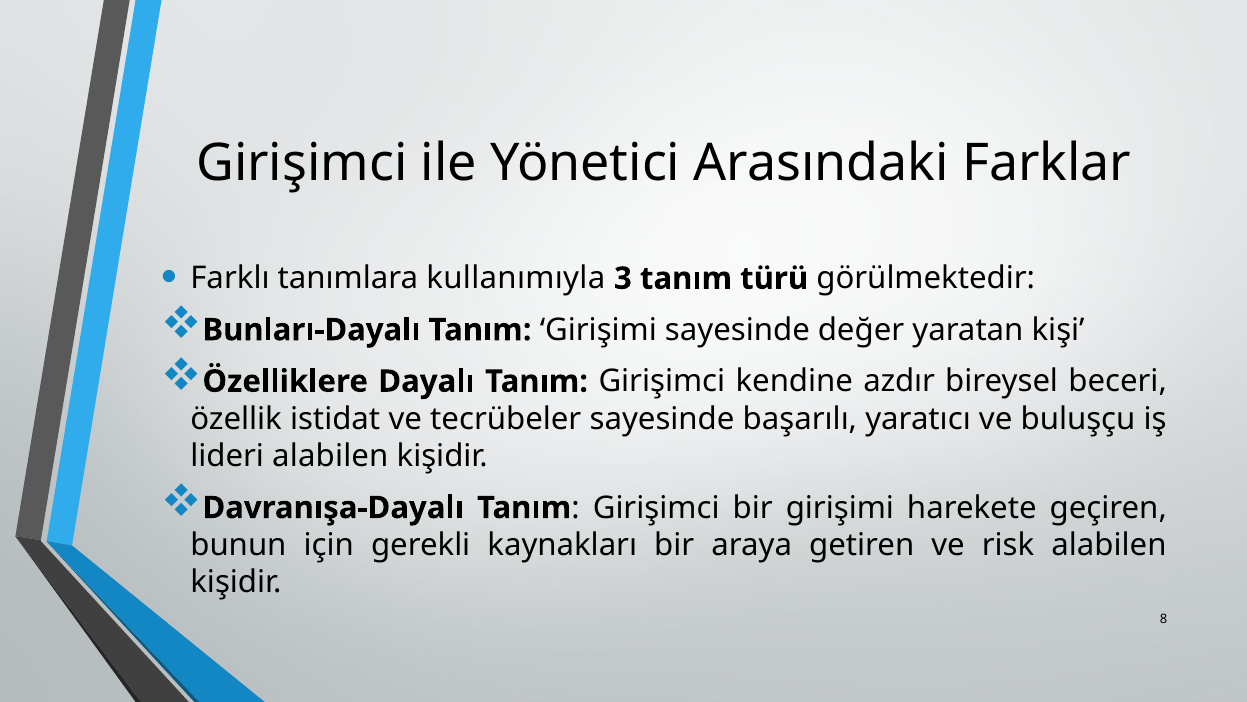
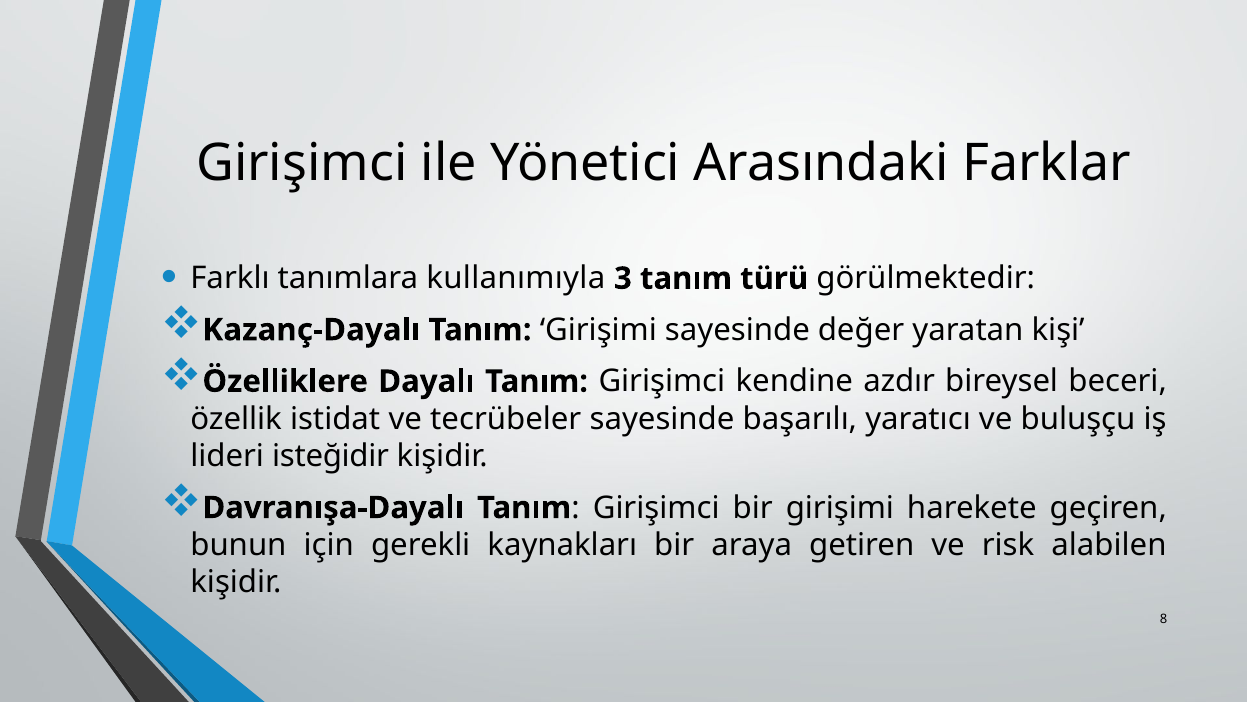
Bunları-Dayalı: Bunları-Dayalı -> Kazanç-Dayalı (311, 330)
lideri alabilen: alabilen -> isteğidir (331, 456)
